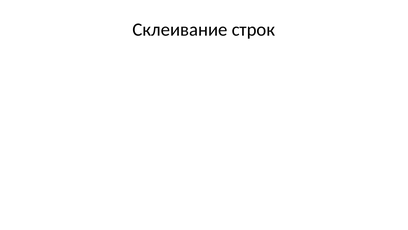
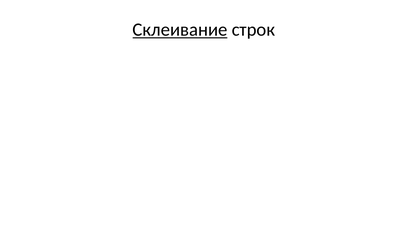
Склеивание underline: none -> present (180, 30)
